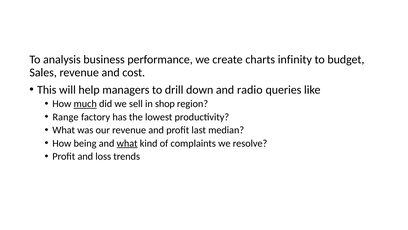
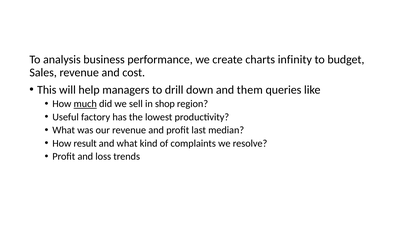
radio: radio -> them (250, 90)
Range: Range -> Useful (66, 117)
being: being -> result (85, 143)
what underline: present -> none (127, 143)
